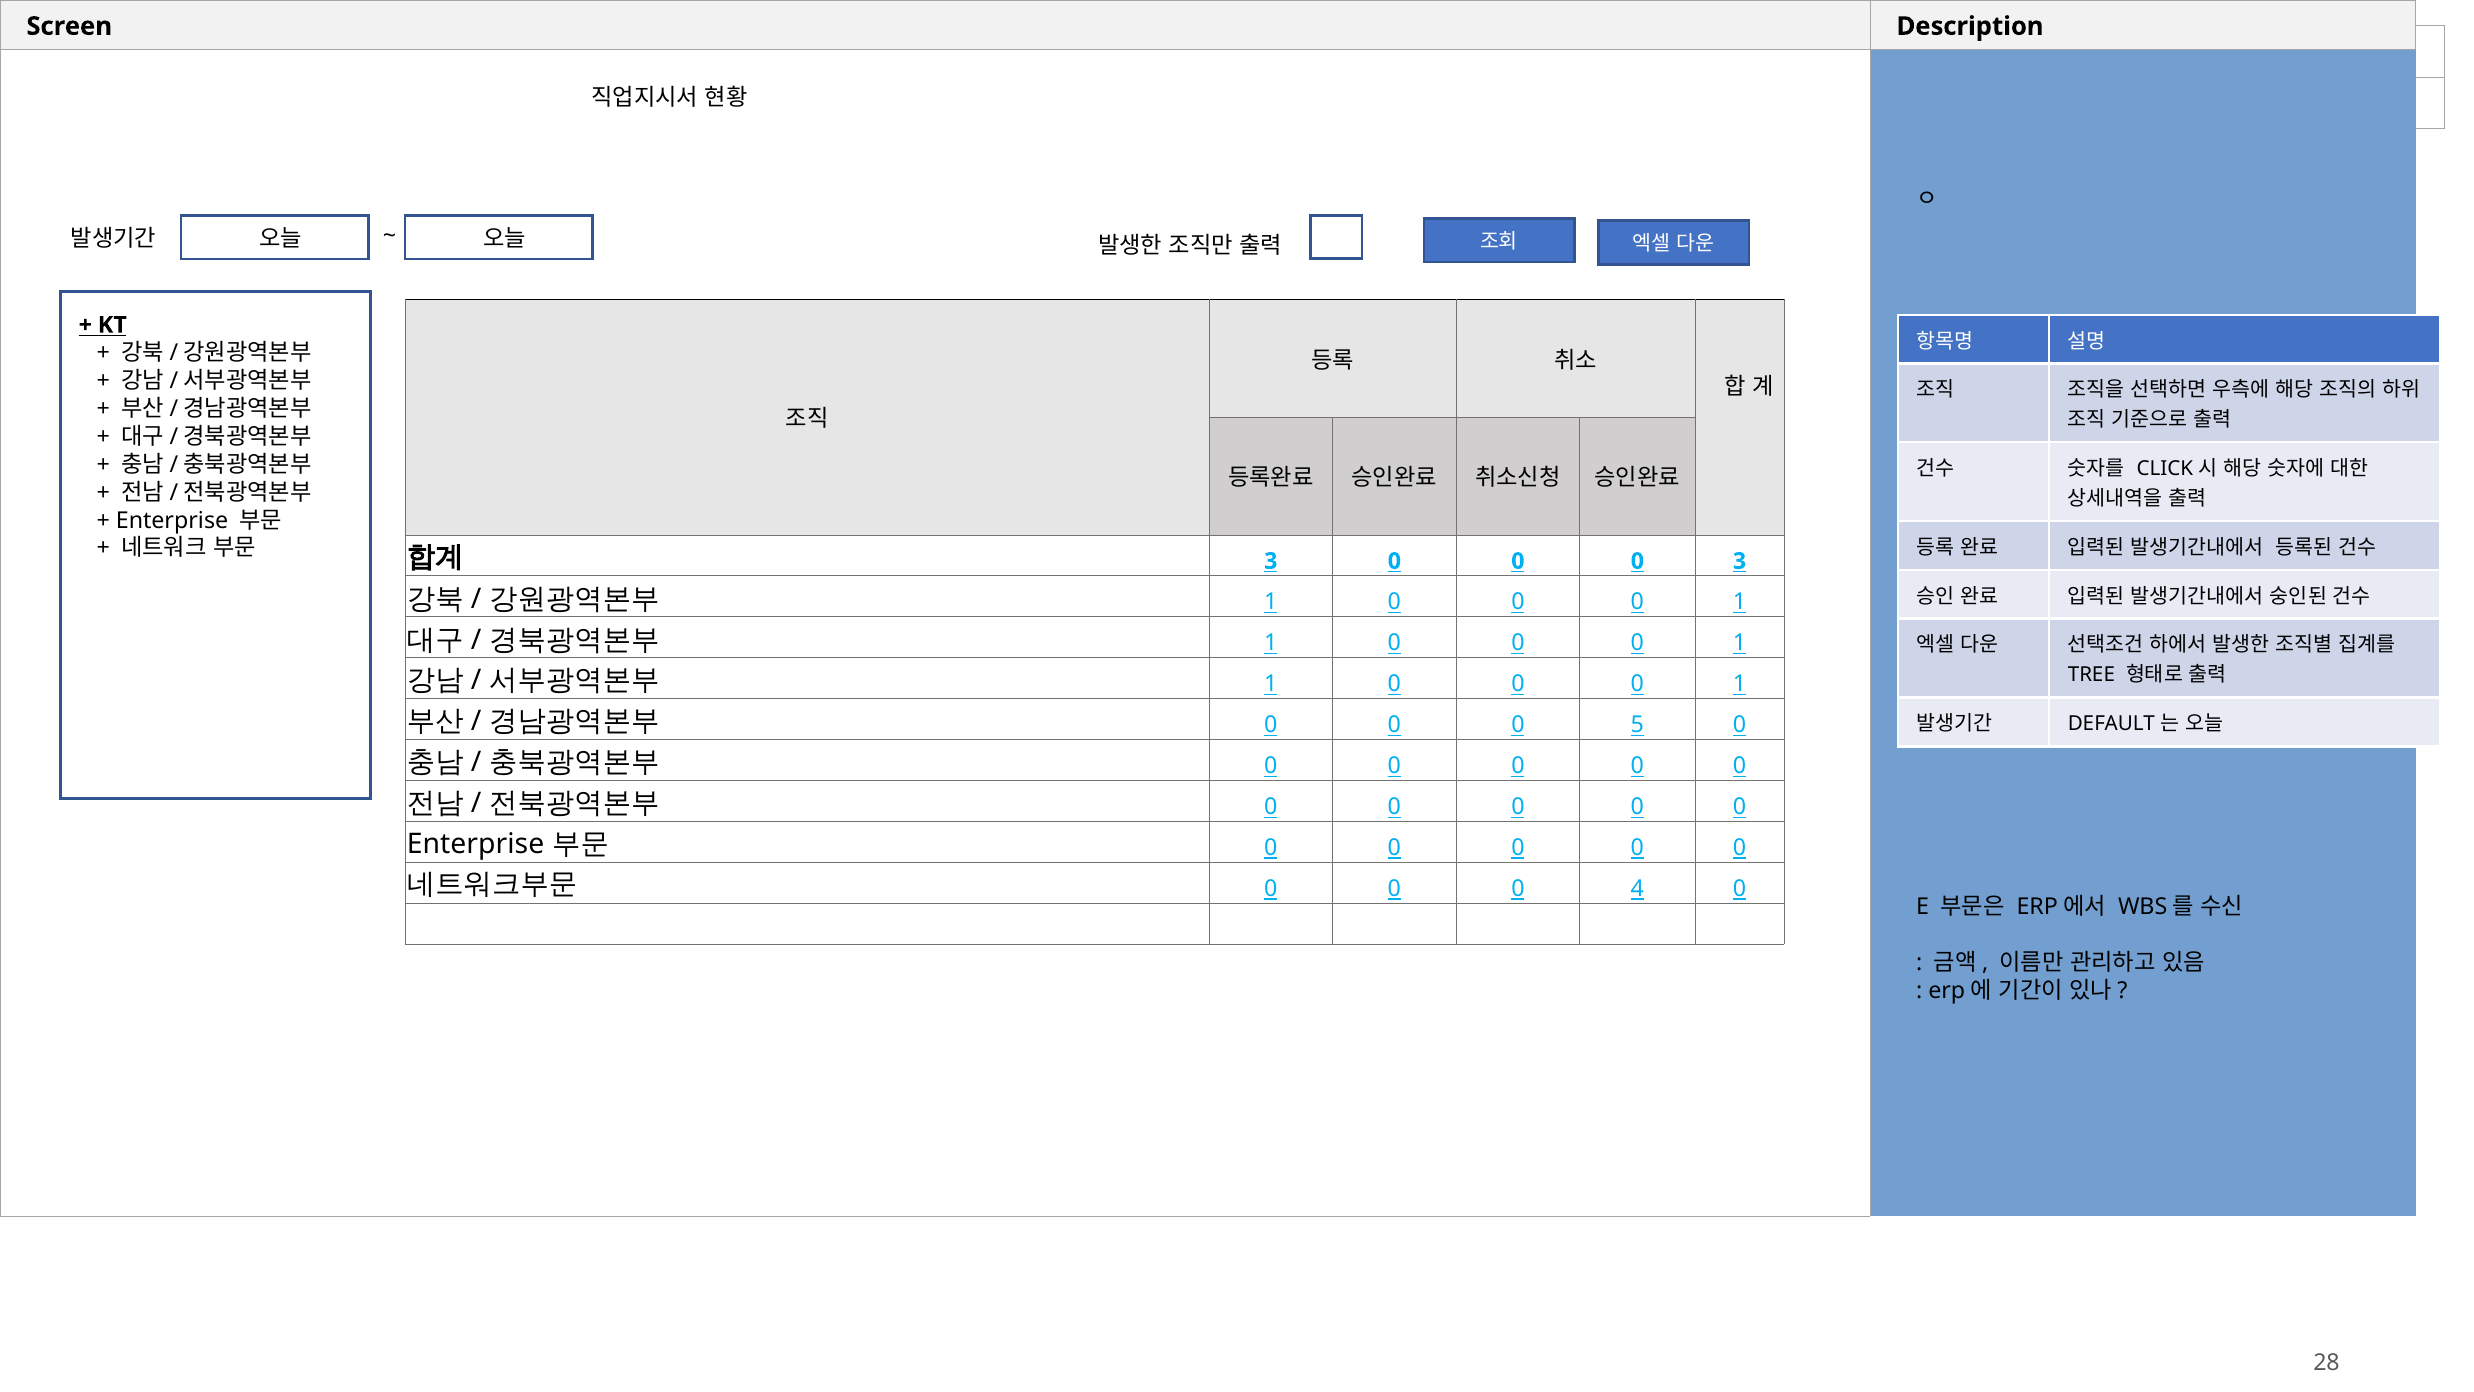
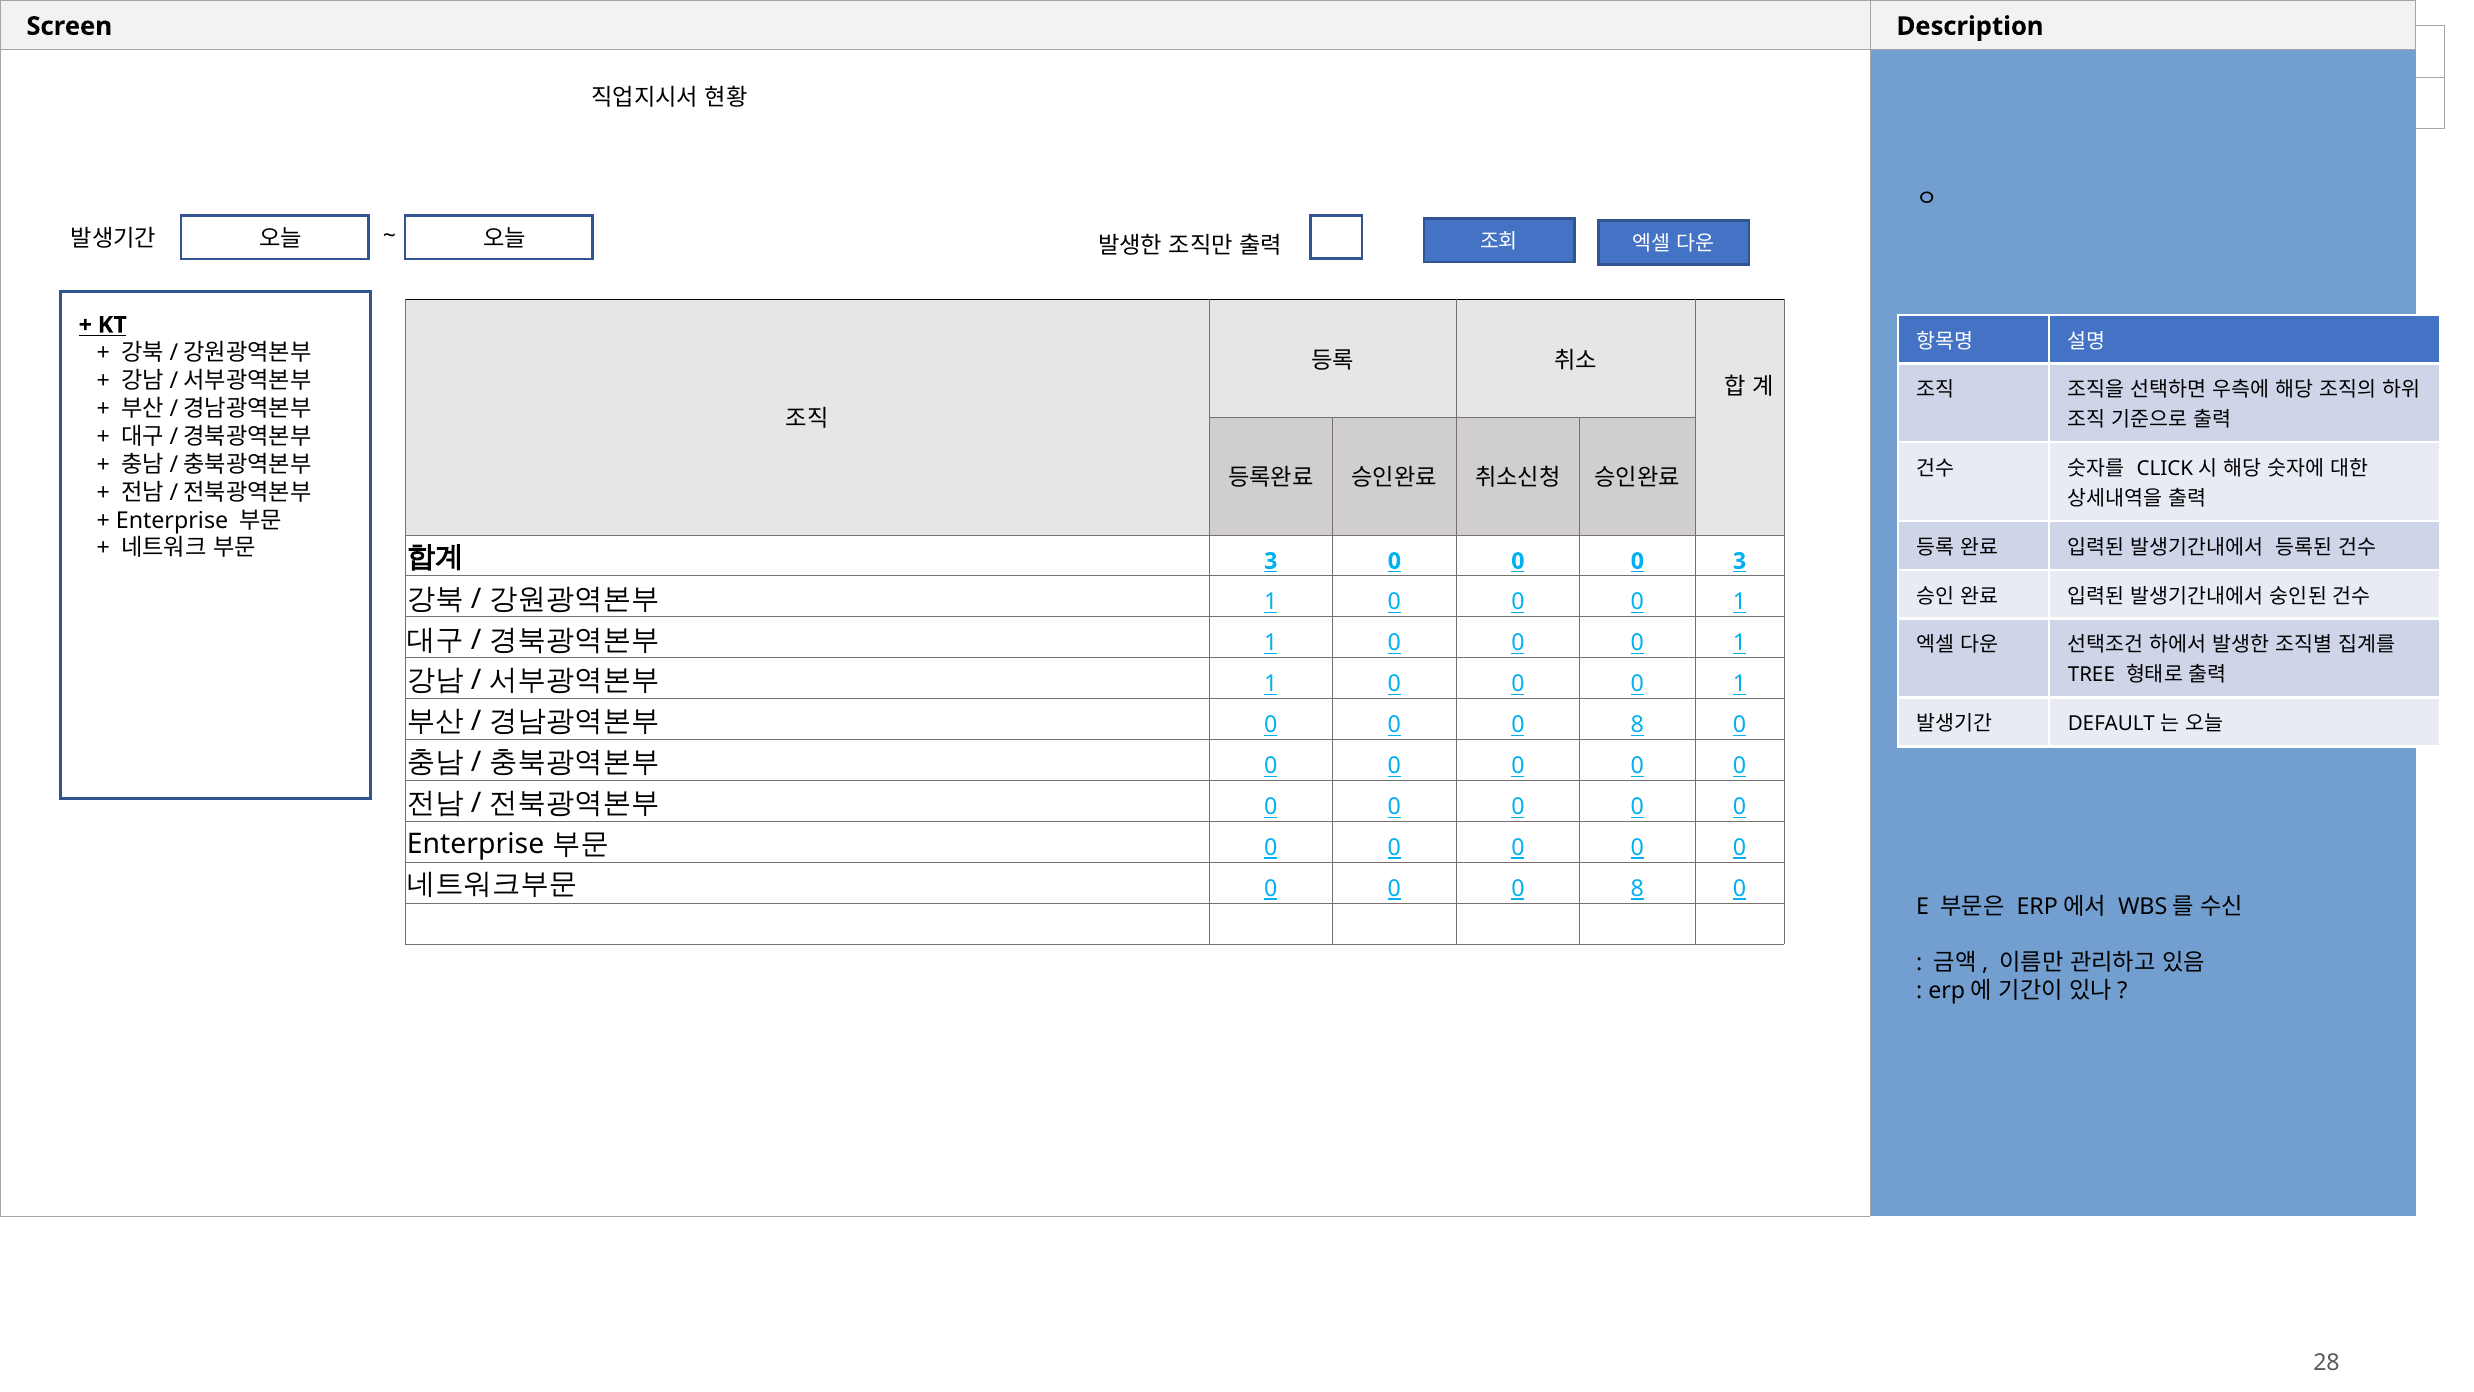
5: 5 -> 8 (1637, 725)
4: 4 -> 8 (1637, 888)
